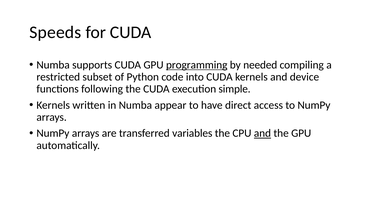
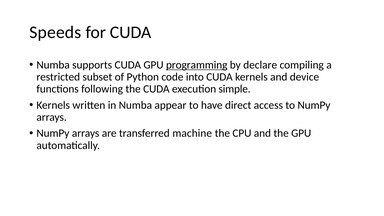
needed: needed -> declare (260, 65)
variables: variables -> machine (192, 133)
and underline: present -> none (262, 133)
